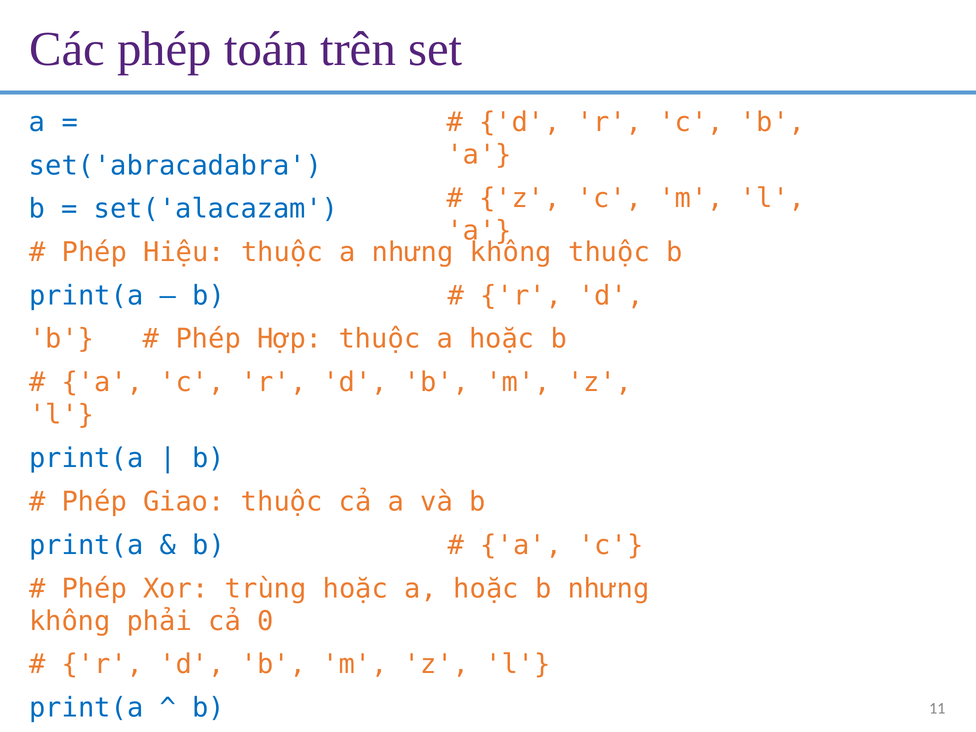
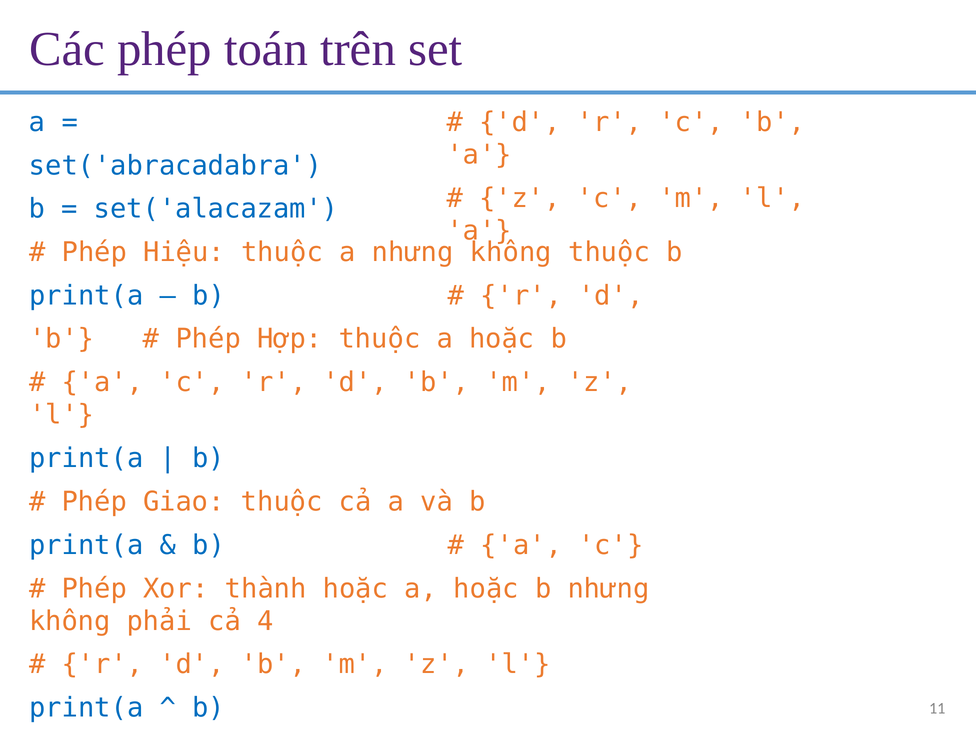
trùng: trùng -> thành (266, 589)
0: 0 -> 4 (265, 621)
